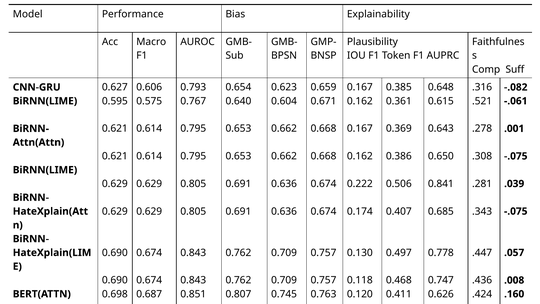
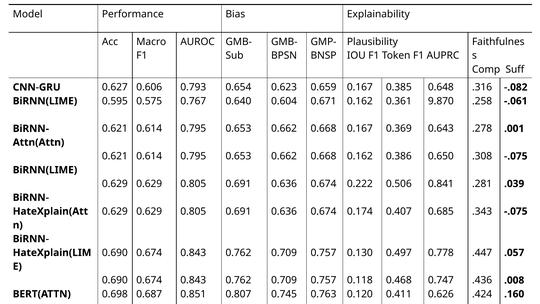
0.615: 0.615 -> 9.870 (441, 101)
.521: .521 -> .258 (482, 101)
